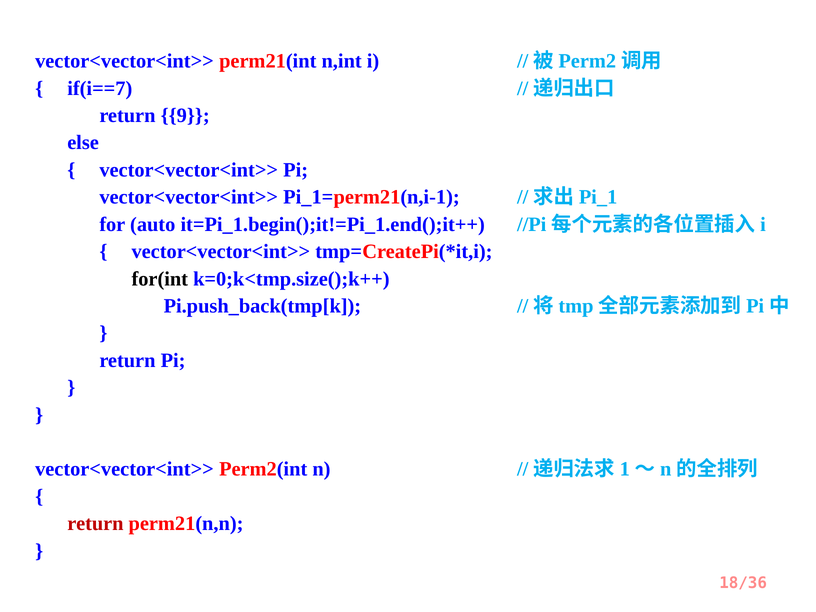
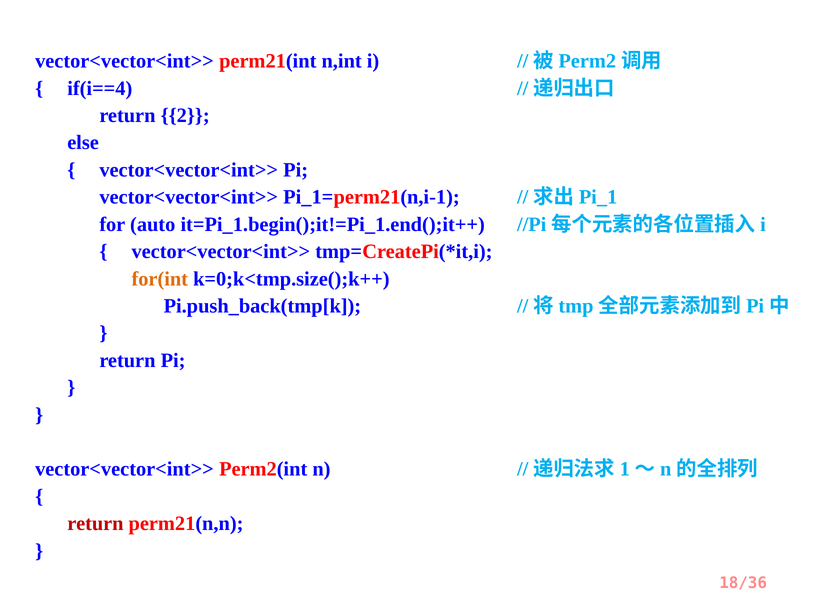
if(i==7: if(i==7 -> if(i==4 (100, 88)
9: 9 -> 2 (185, 116)
for(int colour: black -> orange (160, 279)
